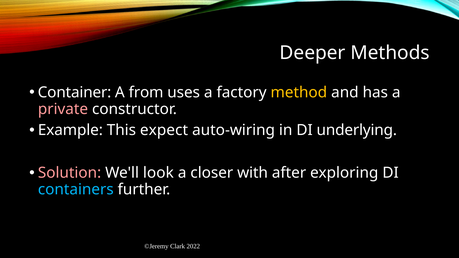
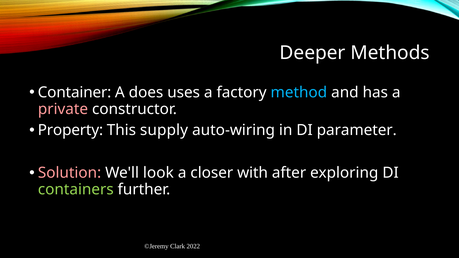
from: from -> does (146, 93)
method colour: yellow -> light blue (299, 93)
Example: Example -> Property (70, 130)
expect: expect -> supply (164, 130)
underlying: underlying -> parameter (357, 130)
containers colour: light blue -> light green (76, 190)
